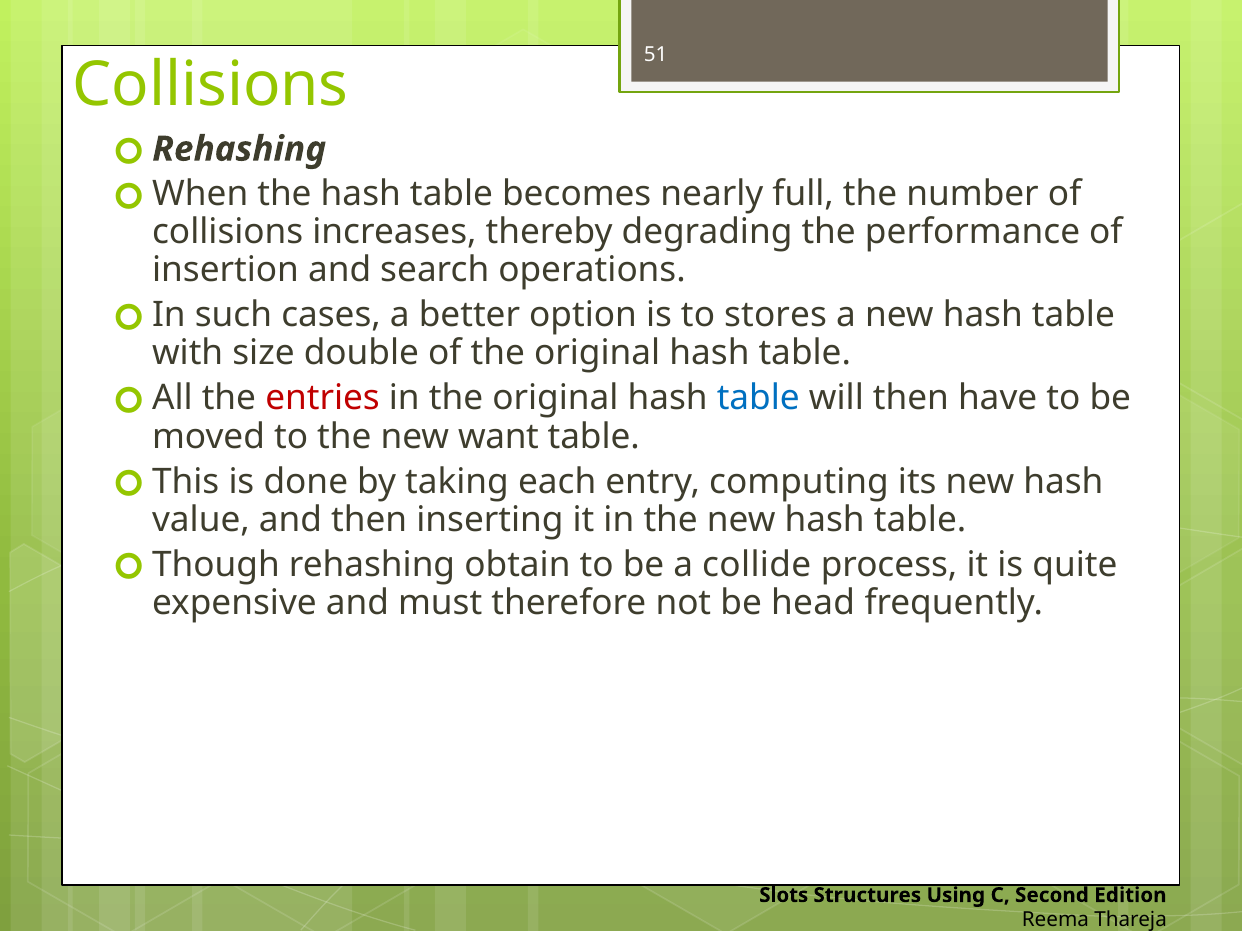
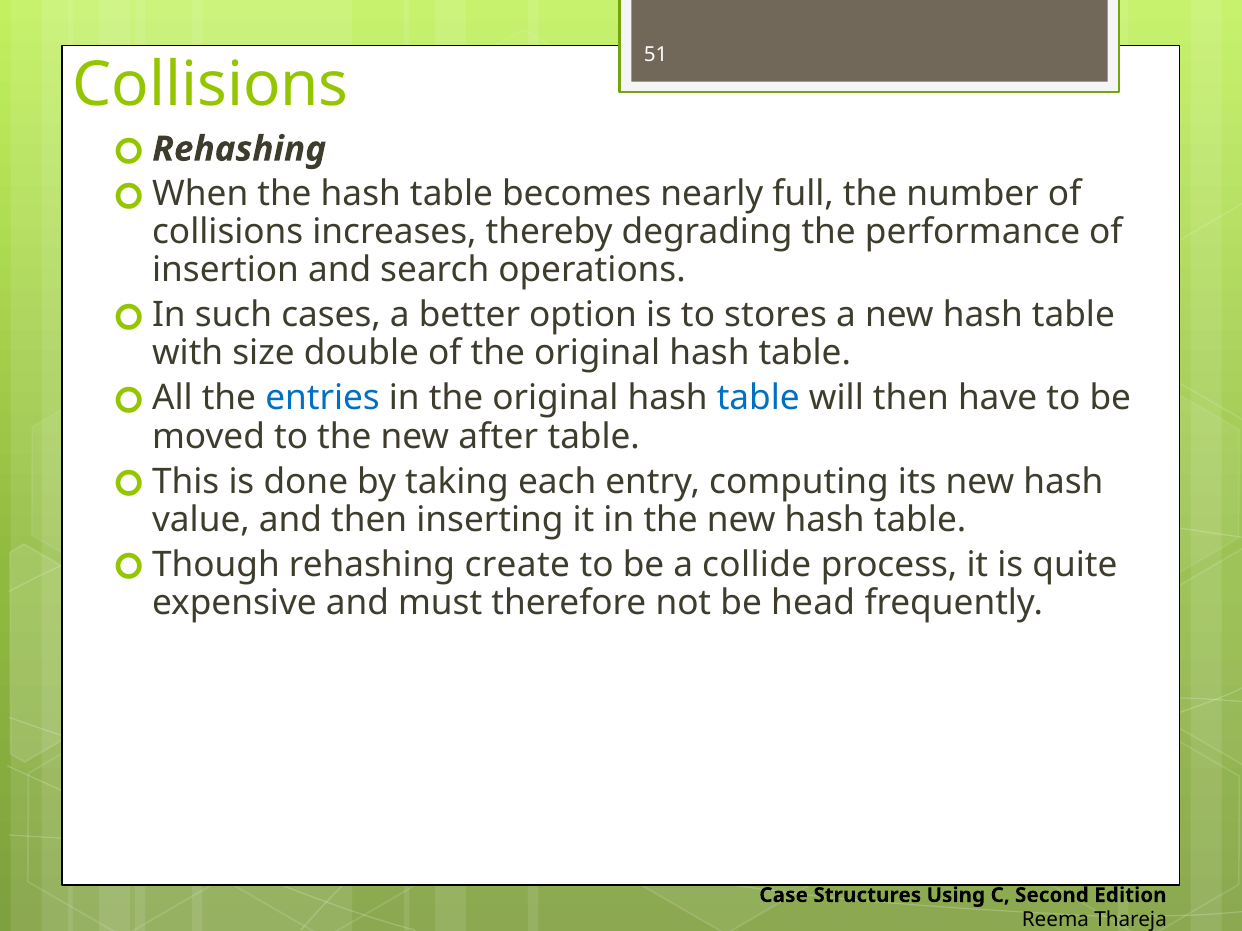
entries colour: red -> blue (323, 399)
want: want -> after (498, 437)
obtain: obtain -> create (517, 565)
Slots: Slots -> Case (784, 896)
